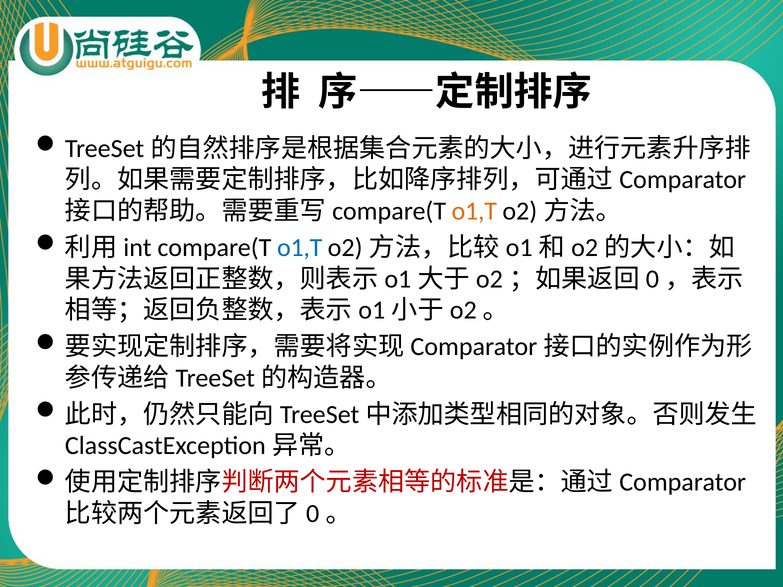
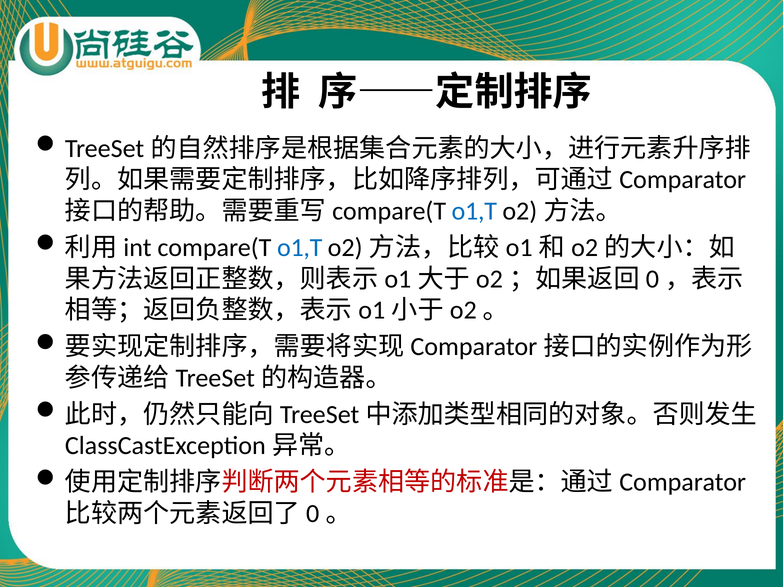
o1,T colour: orange -> blue (474, 211)
